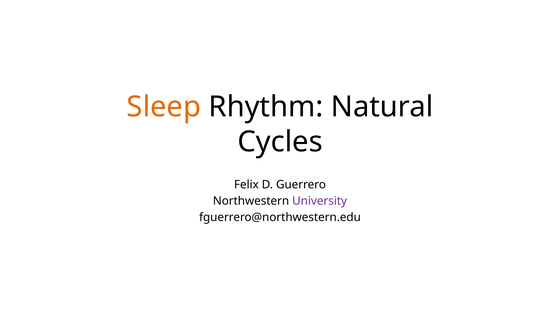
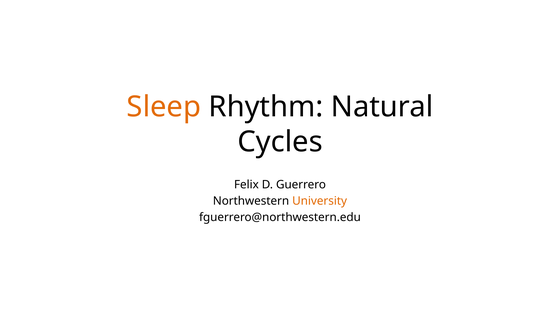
University colour: purple -> orange (320, 201)
